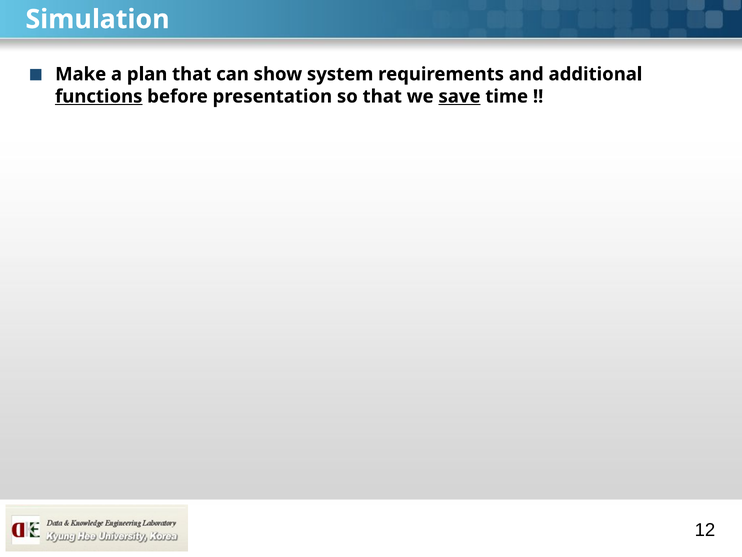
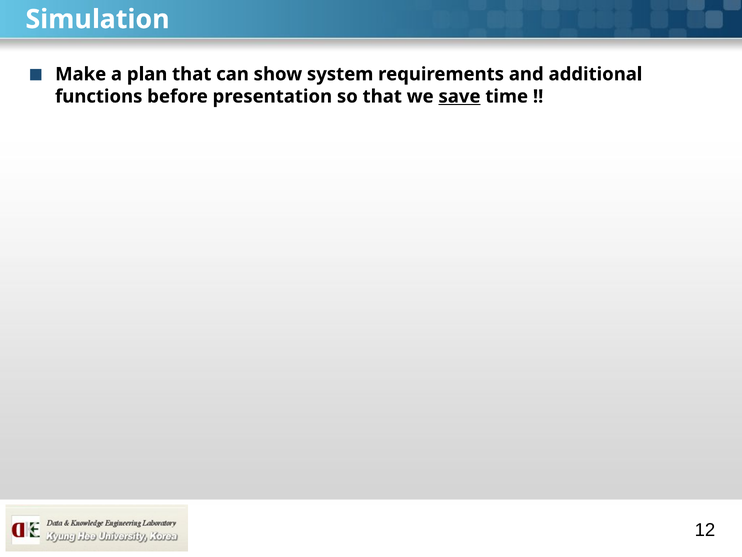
functions underline: present -> none (99, 96)
